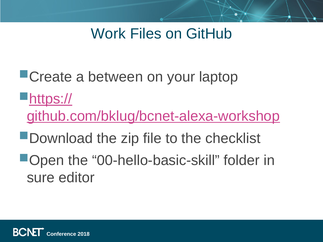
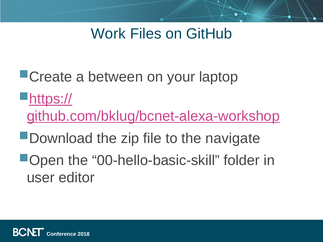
checklist: checklist -> navigate (233, 138)
sure: sure -> user (41, 178)
